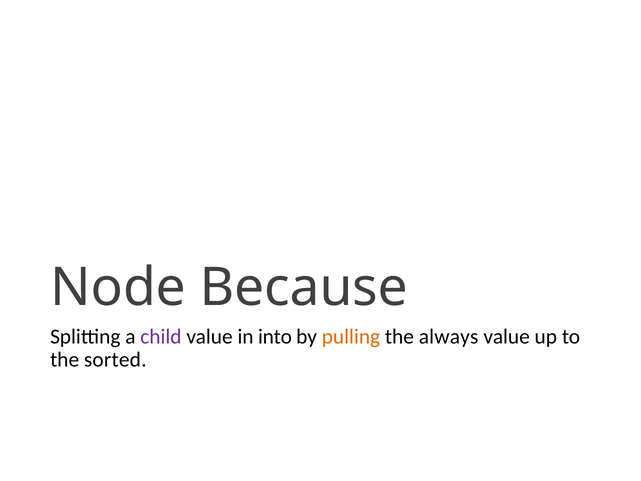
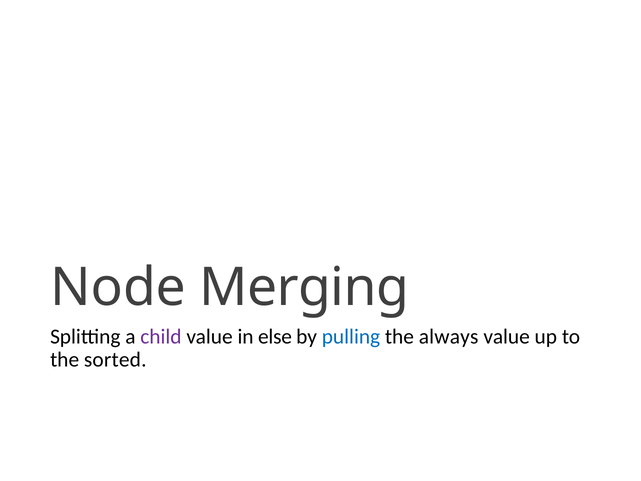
Because: Because -> Merging (304, 287)
into: into -> else (275, 336)
pulling colour: orange -> blue (351, 336)
